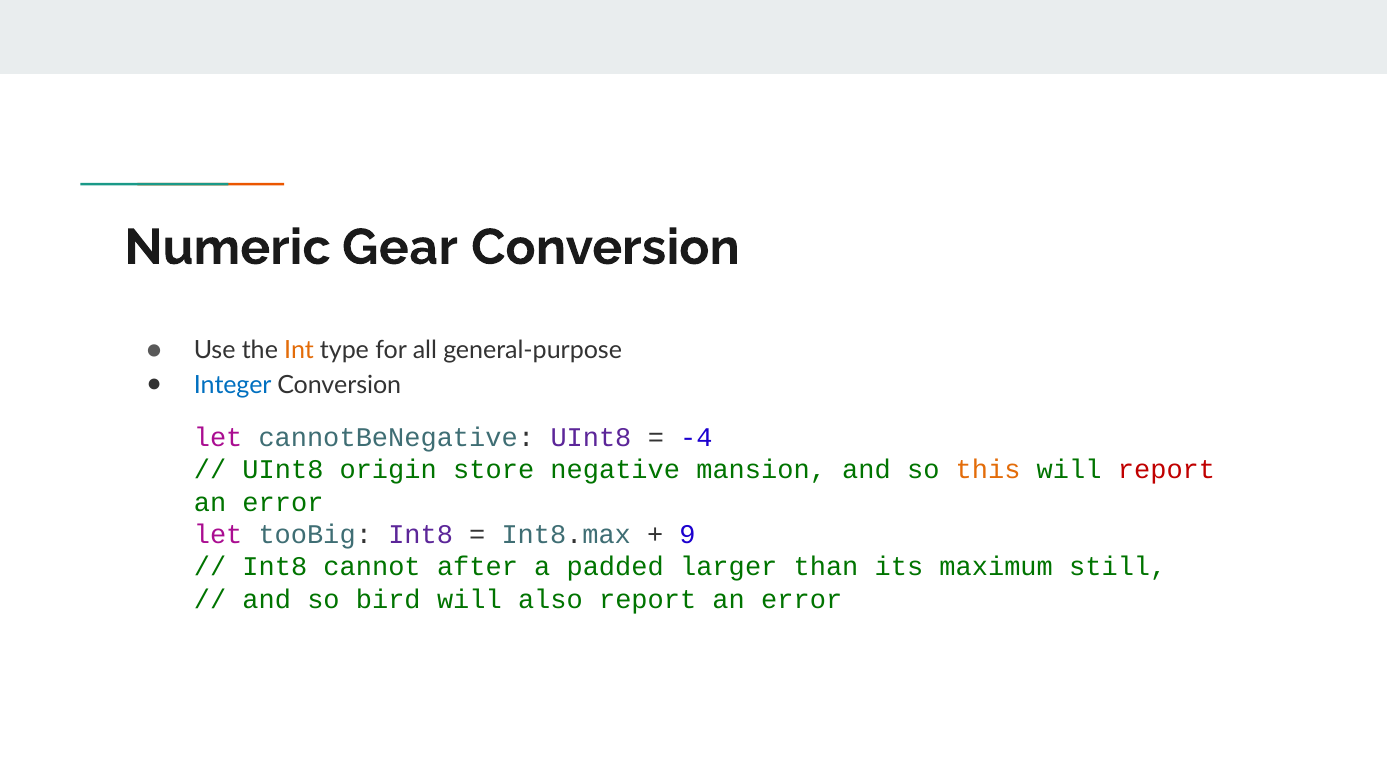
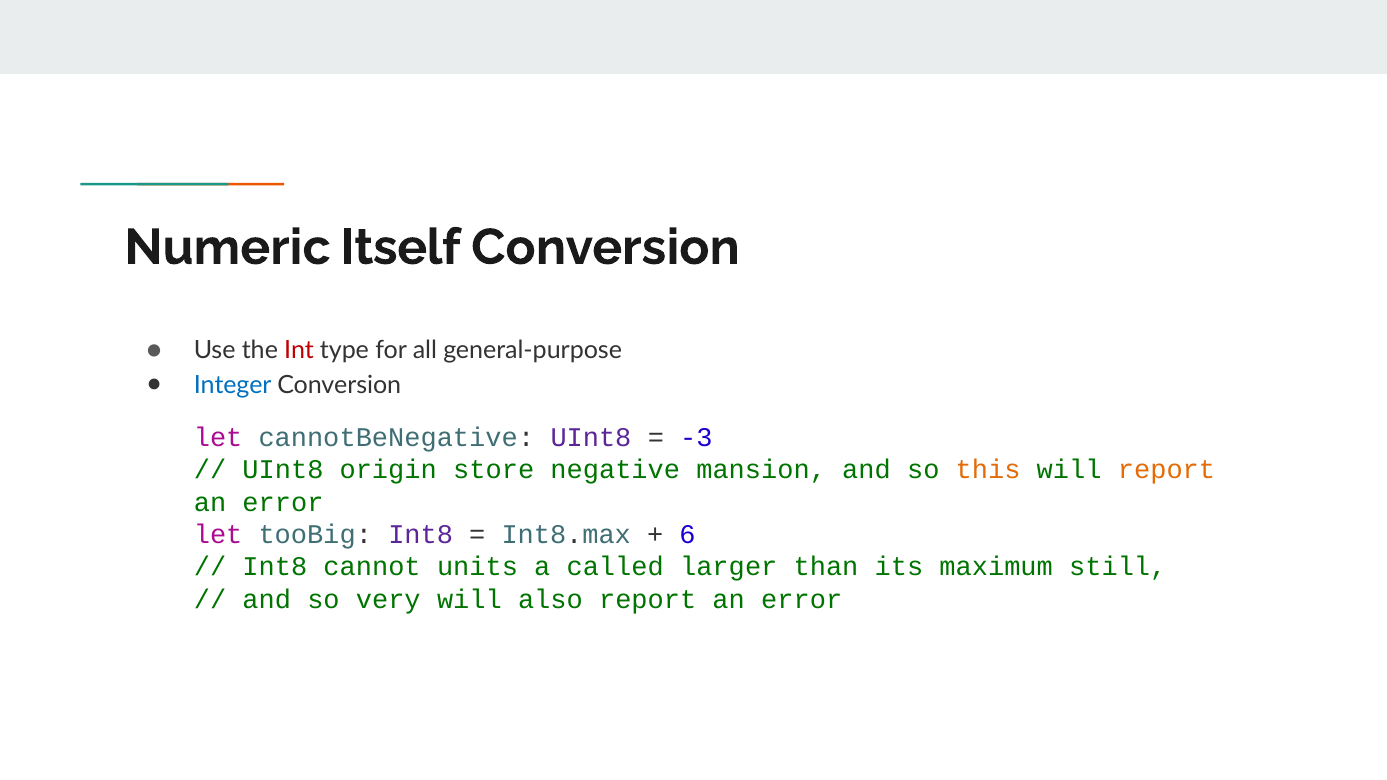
Gear: Gear -> Itself (400, 247)
Int colour: orange -> red (299, 350)
-4: -4 -> -3 (696, 438)
report colour: red -> orange (1167, 470)
9: 9 -> 6 (688, 535)
after: after -> units (478, 567)
padded: padded -> called (615, 567)
bird: bird -> very (388, 600)
